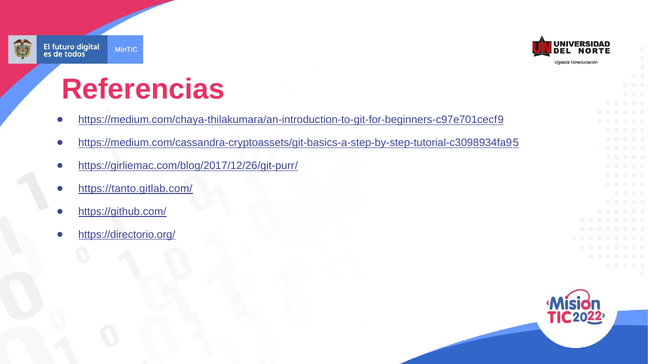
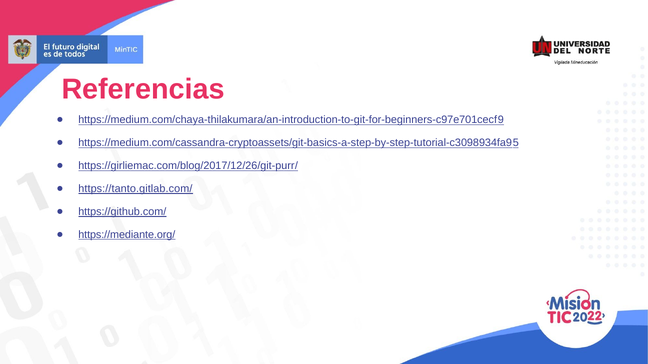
https://directorio.org/: https://directorio.org/ -> https://mediante.org/ (127, 235)
